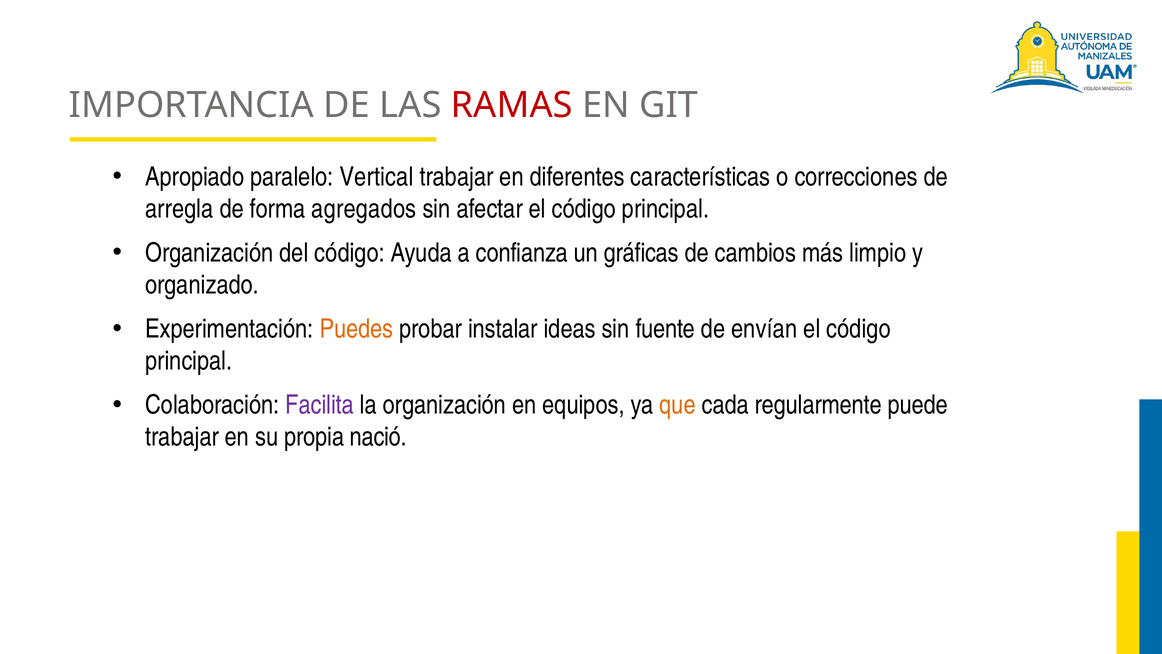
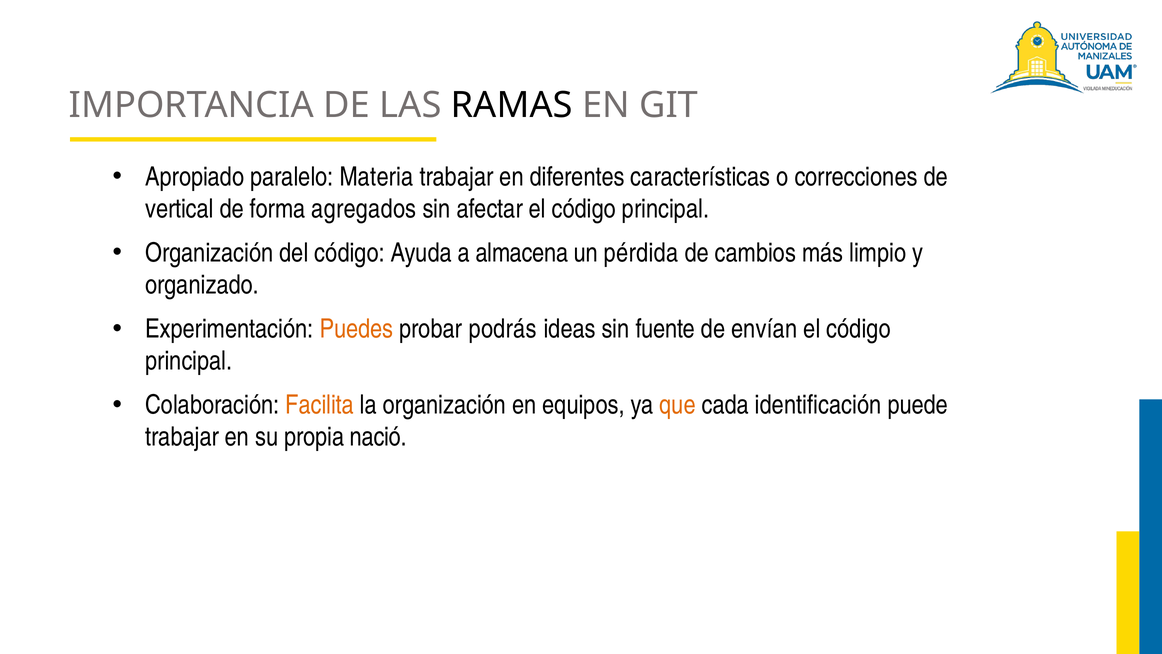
RAMAS colour: red -> black (512, 105)
Vertical: Vertical -> Materia (377, 177)
arregla: arregla -> vertical (179, 209)
confianza: confianza -> almacena (522, 253)
gráficas: gráficas -> pérdida (641, 253)
instalar: instalar -> podrás (503, 329)
Facilita colour: purple -> orange (320, 405)
regularmente: regularmente -> identificación (818, 405)
